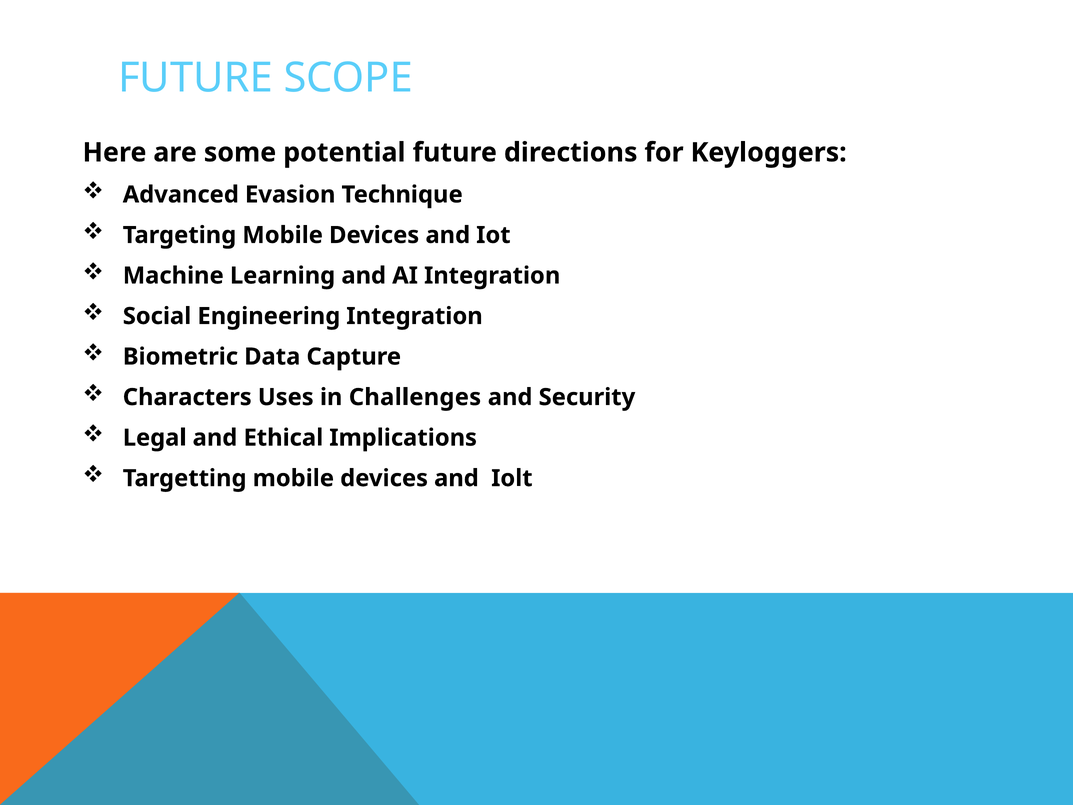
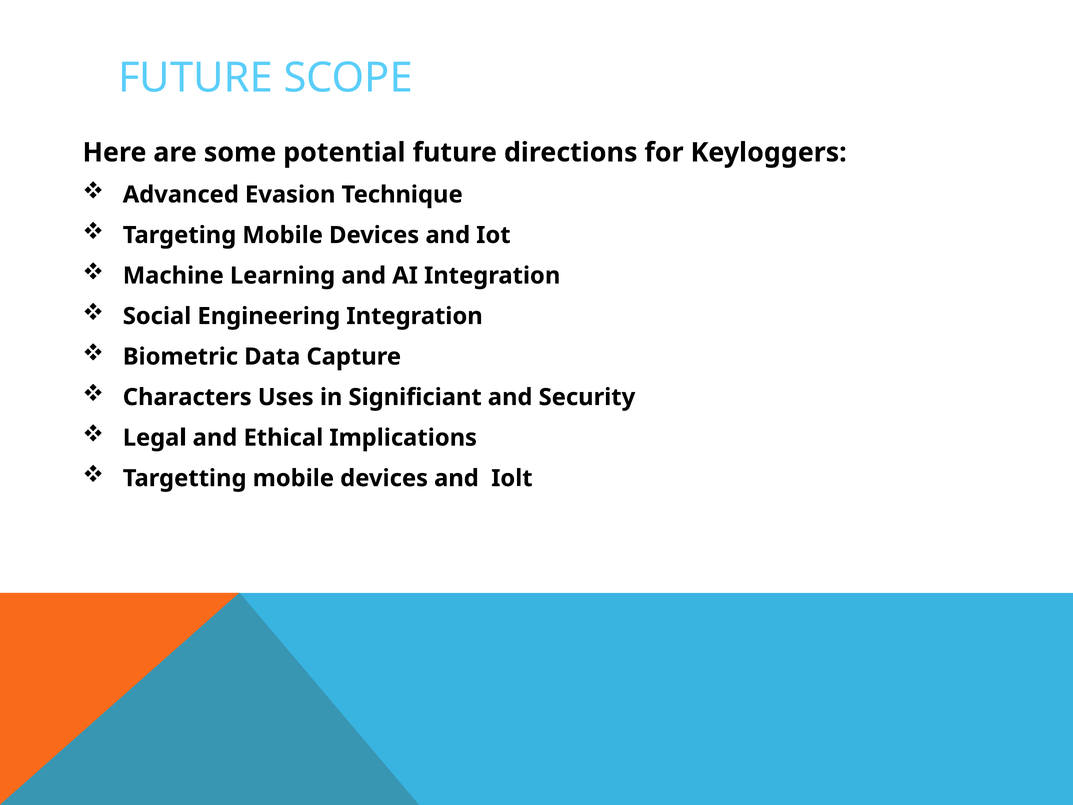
Challenges: Challenges -> Significiant (415, 397)
